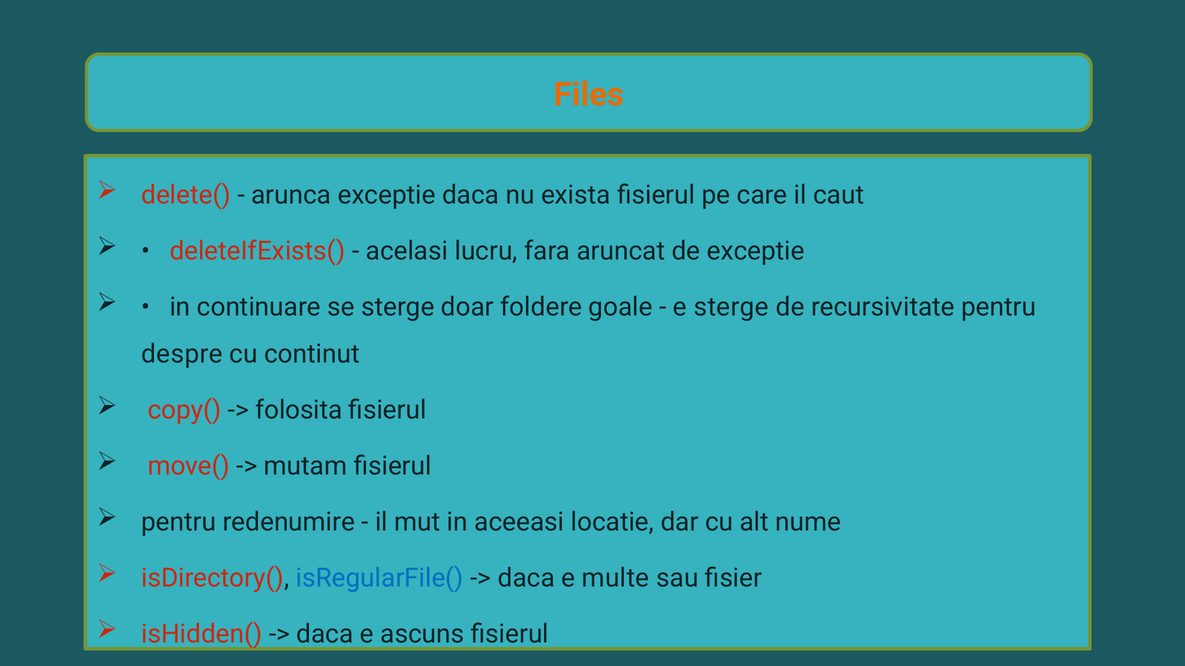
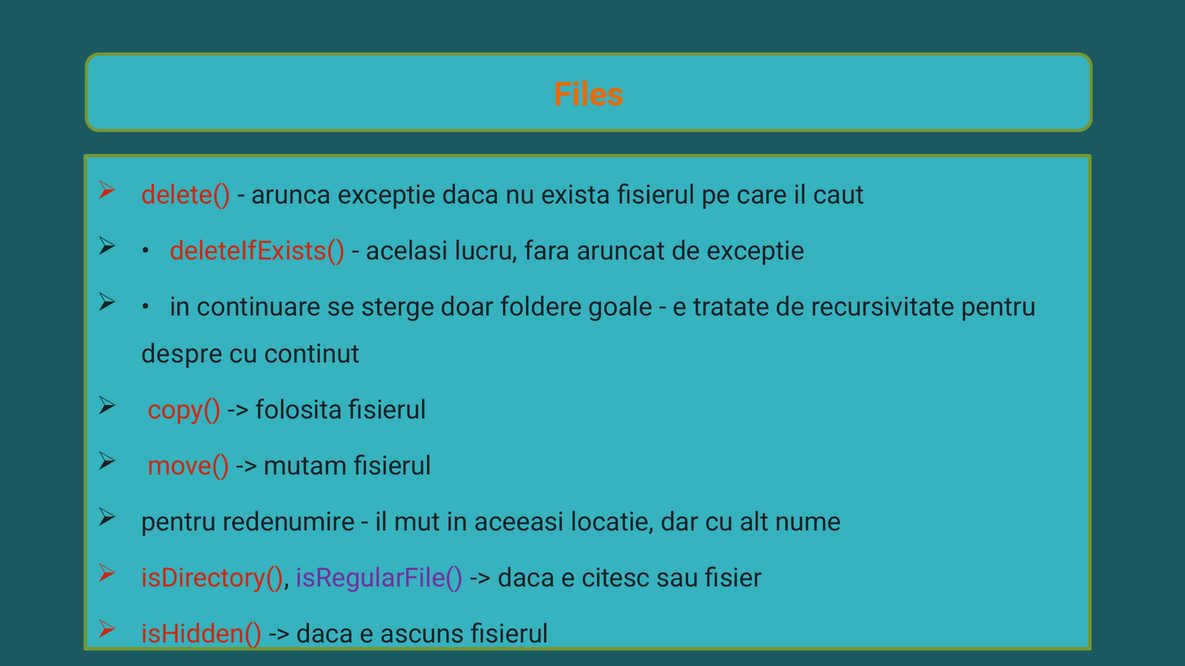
e sterge: sterge -> tratate (731, 307)
isRegularFile( colour: blue -> purple (380, 578)
multe: multe -> citesc (616, 578)
